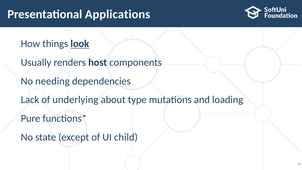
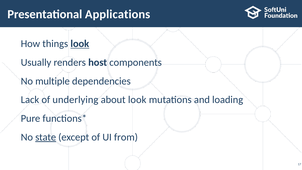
needing: needing -> multiple (53, 81)
about type: type -> look (137, 100)
state underline: none -> present (46, 137)
child: child -> from (126, 137)
